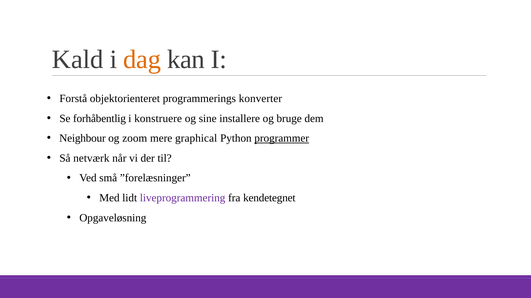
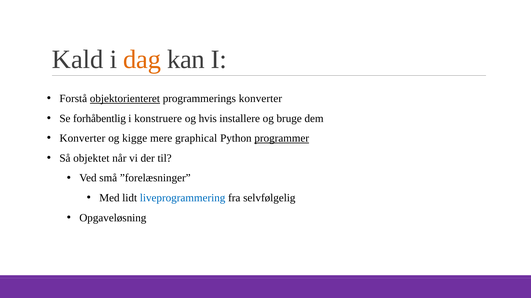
objektorienteret underline: none -> present (125, 99)
sine: sine -> hvis (208, 119)
Neighbour: Neighbour -> Konverter (82, 139)
zoom: zoom -> kigge (135, 139)
netværk: netværk -> objektet (91, 158)
liveprogrammering colour: purple -> blue (183, 198)
kendetegnet: kendetegnet -> selvfølgelig (269, 198)
